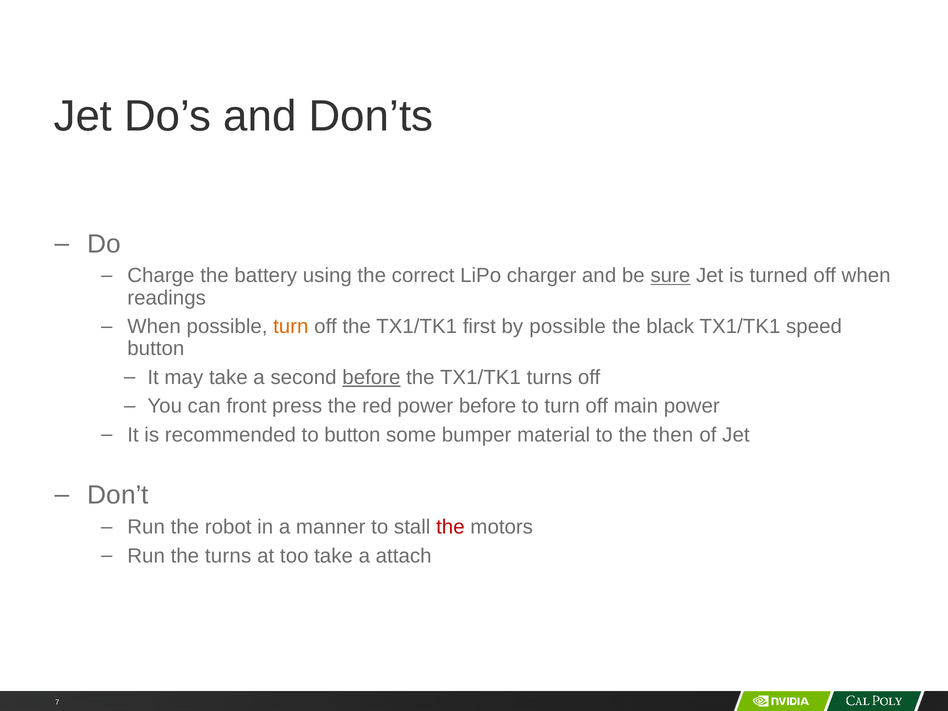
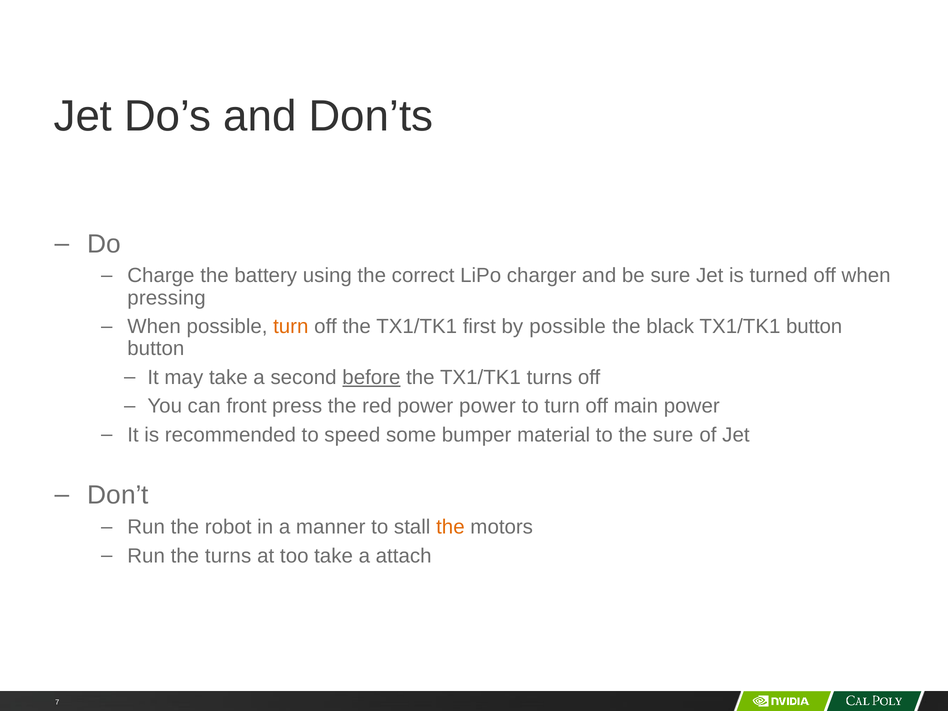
sure underline: present -> none (670, 276)
readings: readings -> pressing (167, 298)
TX1/TK1 speed: speed -> button (814, 327)
power before: before -> power (487, 406)
to button: button -> speed (352, 435)
the then: then -> sure (673, 435)
the colour: red -> orange (450, 527)
